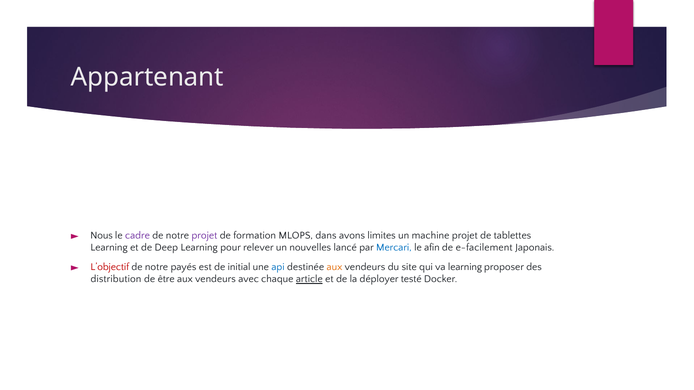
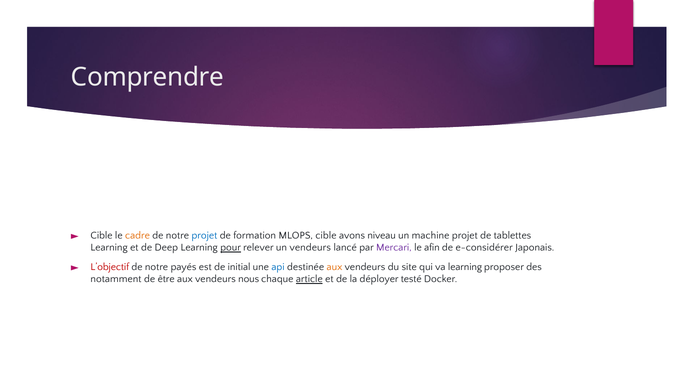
Appartenant: Appartenant -> Comprendre (147, 77)
Nous: Nous -> Cible (102, 236)
cadre colour: purple -> orange (138, 236)
projet colour: purple -> blue (204, 236)
MLOPS dans: dans -> cible (326, 236)
limites: limites -> niveau (382, 236)
pour underline: none -> present (231, 248)
un nouvelles: nouvelles -> vendeurs (310, 248)
Mercari colour: blue -> purple (394, 248)
e-facilement: e-facilement -> e-considérer (484, 248)
distribution: distribution -> notamment (116, 279)
avec: avec -> nous (249, 279)
